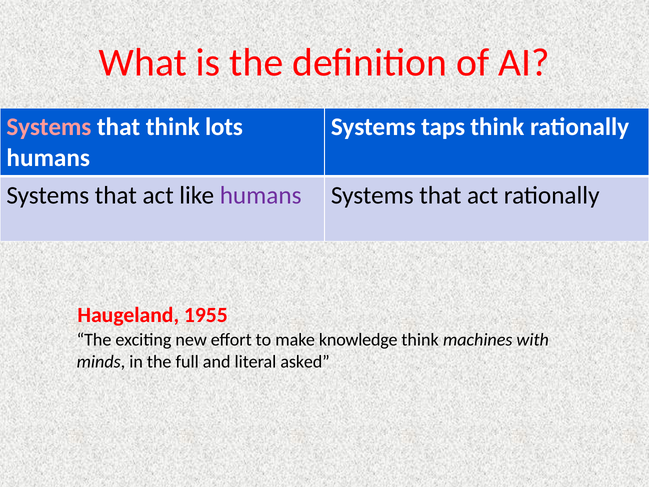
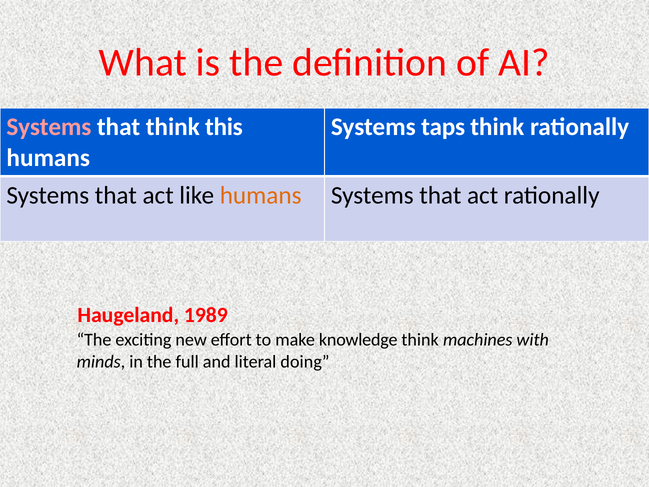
lots: lots -> this (224, 127)
humans colour: purple -> orange (261, 195)
1955: 1955 -> 1989 (206, 315)
asked: asked -> doing (305, 361)
